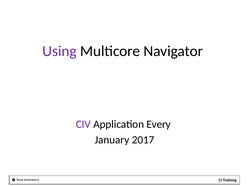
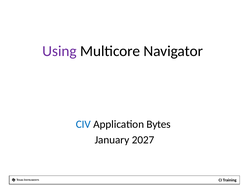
CIV colour: purple -> blue (83, 125)
Every: Every -> Bytes (159, 125)
2017: 2017 -> 2027 (143, 140)
